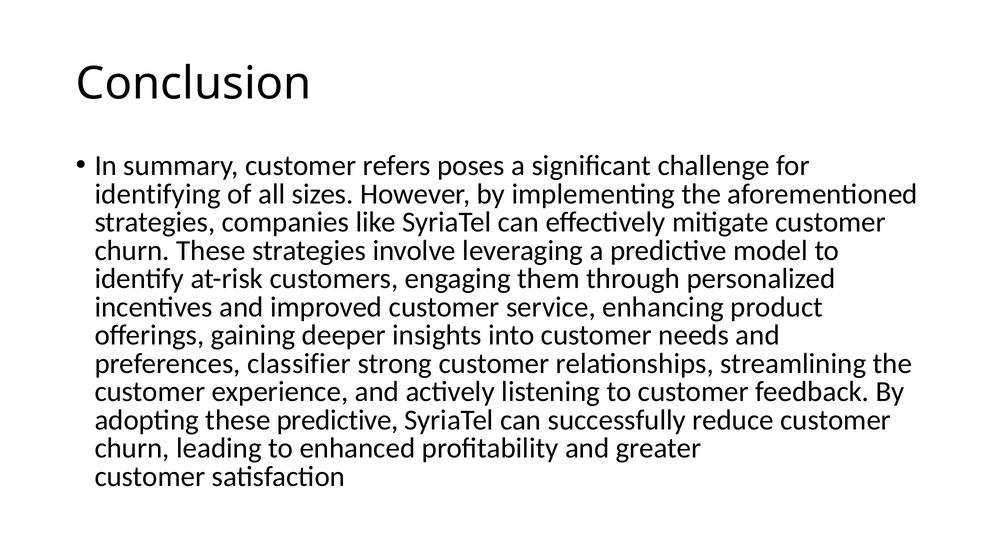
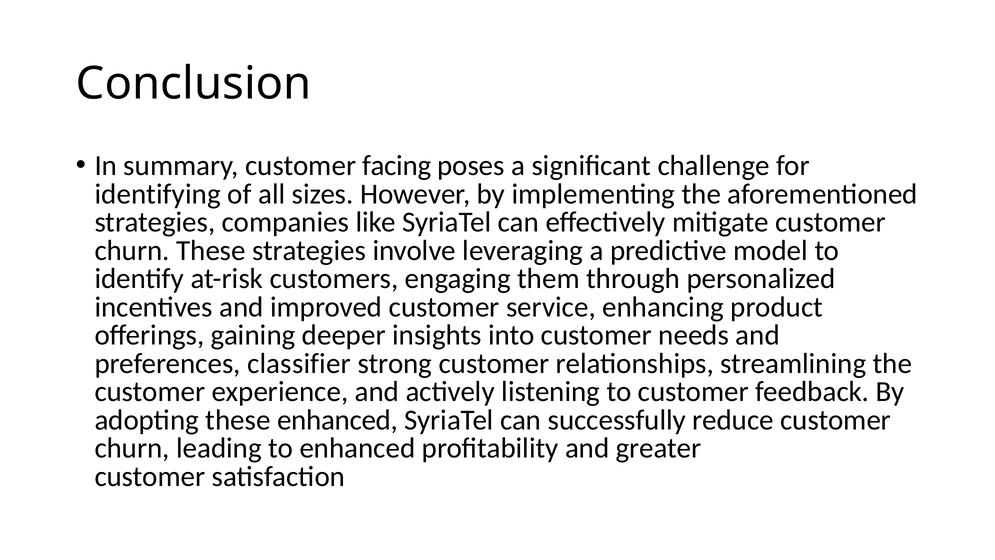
refers: refers -> facing (397, 166)
these predictive: predictive -> enhanced (338, 420)
